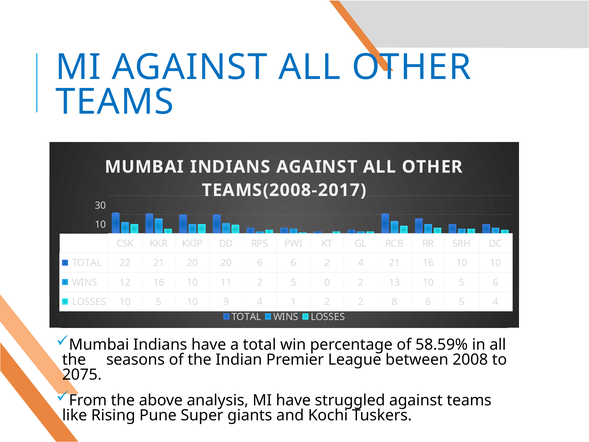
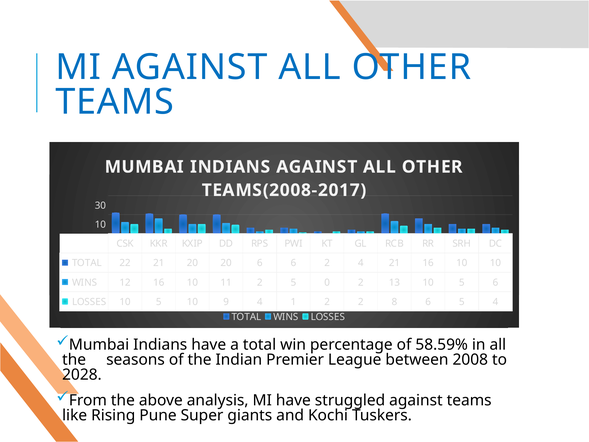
2075: 2075 -> 2028 (82, 375)
